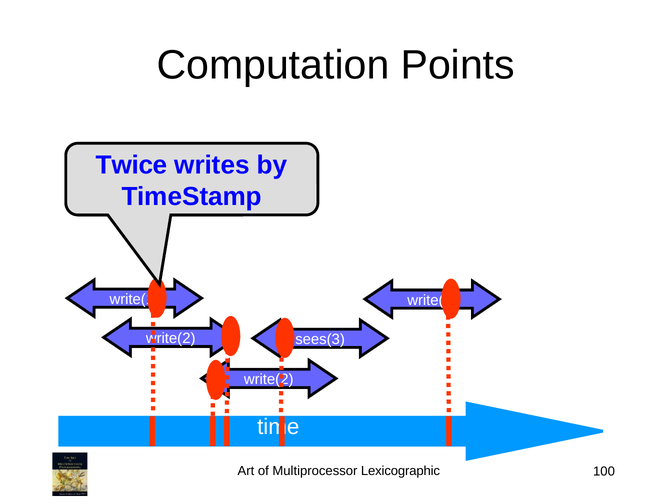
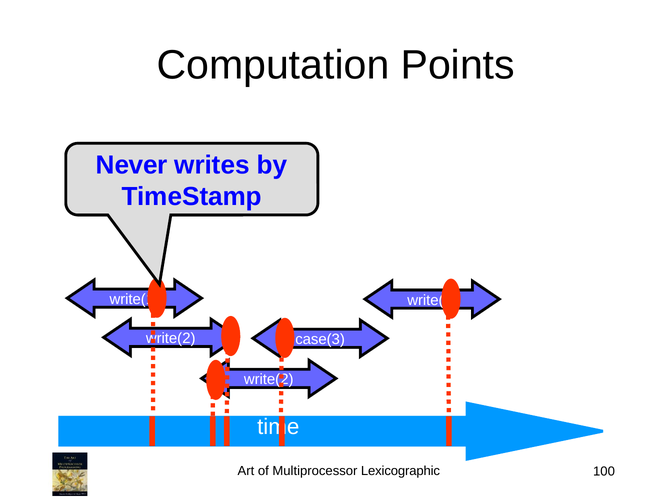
Twice: Twice -> Never (132, 165)
sees(3: sees(3 -> case(3 (320, 339)
